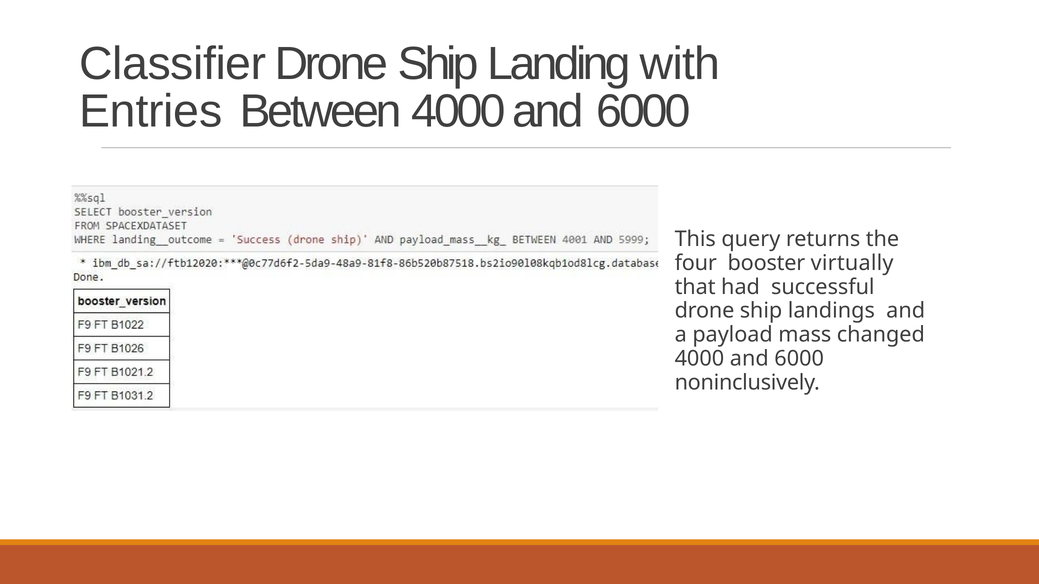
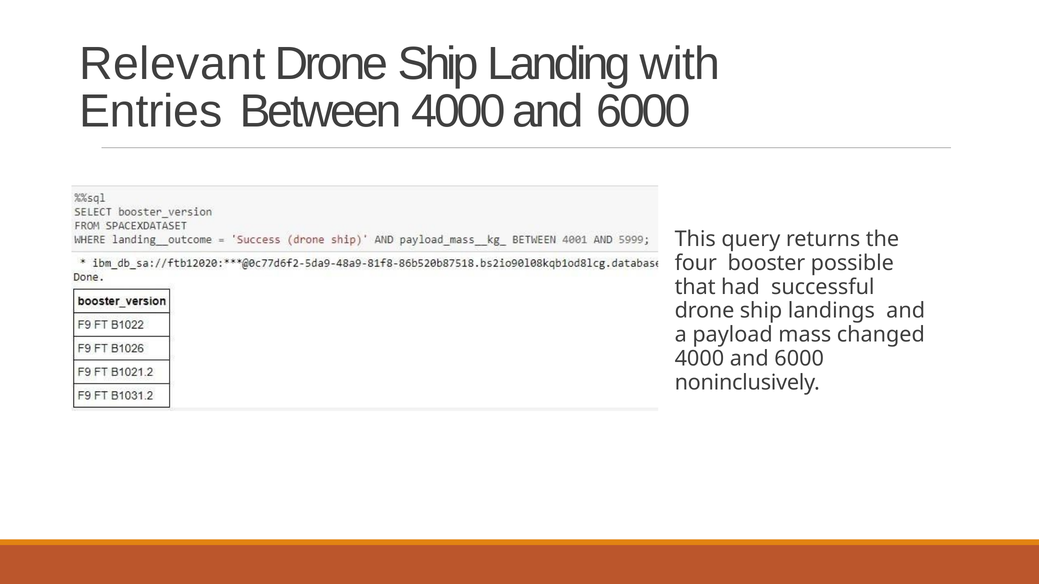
Classifier: Classifier -> Relevant (172, 64)
virtually: virtually -> possible (852, 263)
